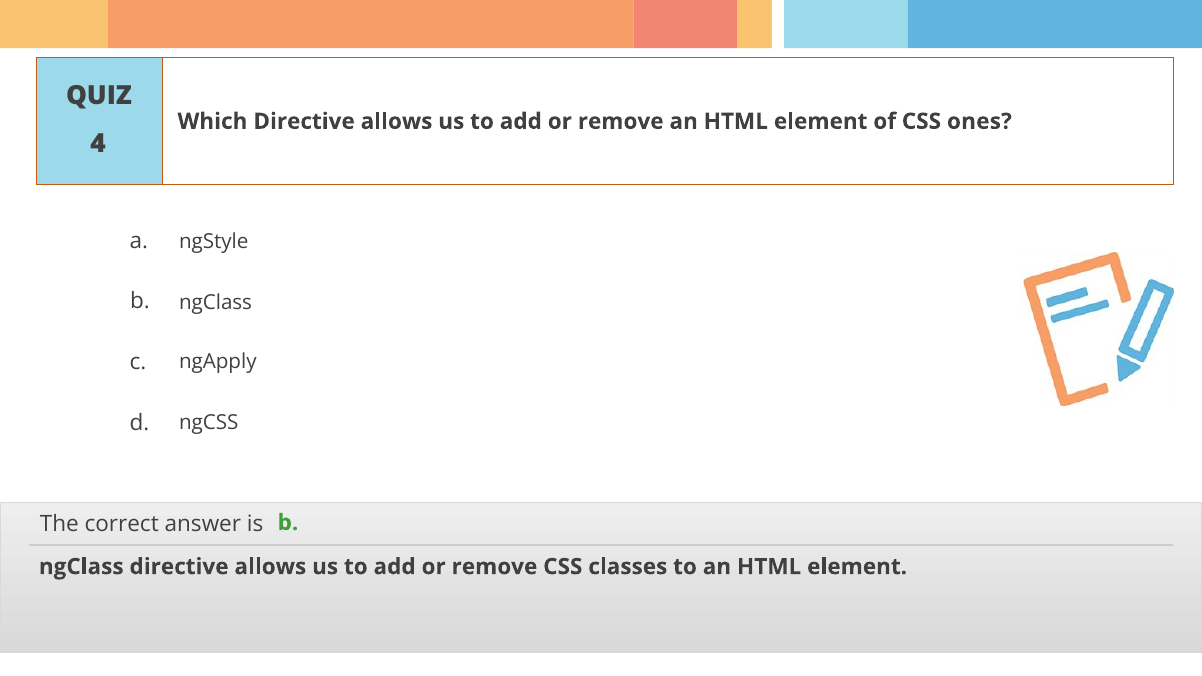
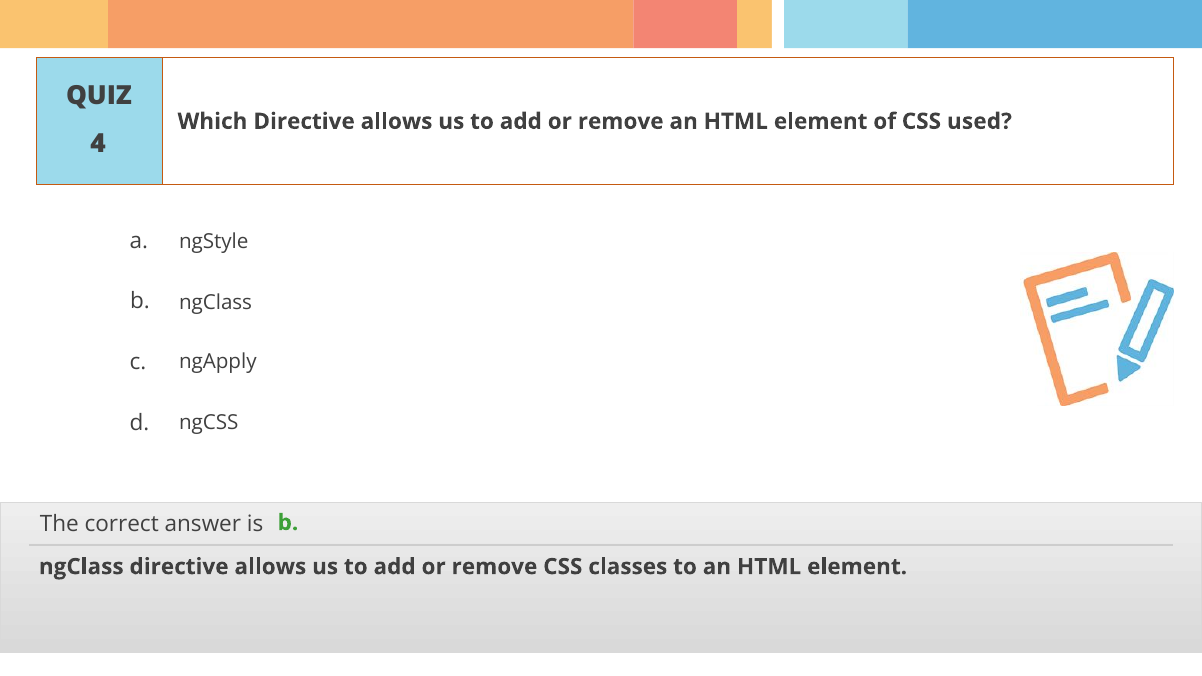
ones: ones -> used (979, 121)
